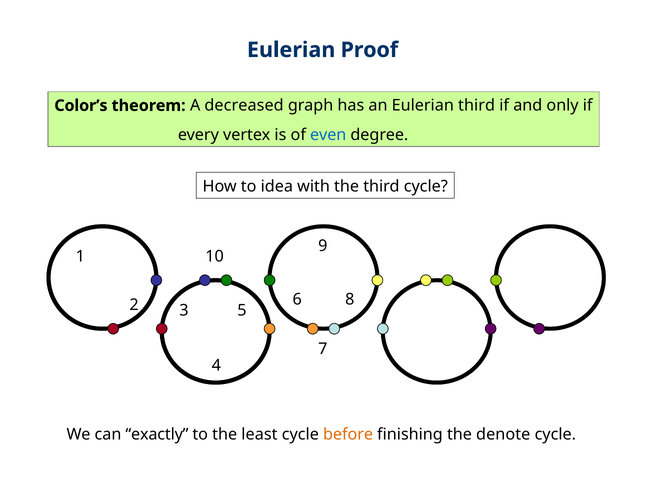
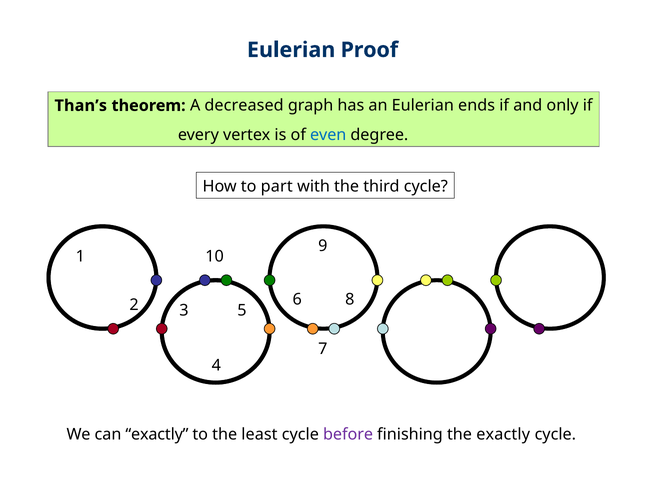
Color’s: Color’s -> Than’s (81, 106)
Eulerian third: third -> ends (477, 106)
idea: idea -> part (277, 187)
before colour: orange -> purple (348, 435)
the denote: denote -> exactly (503, 435)
